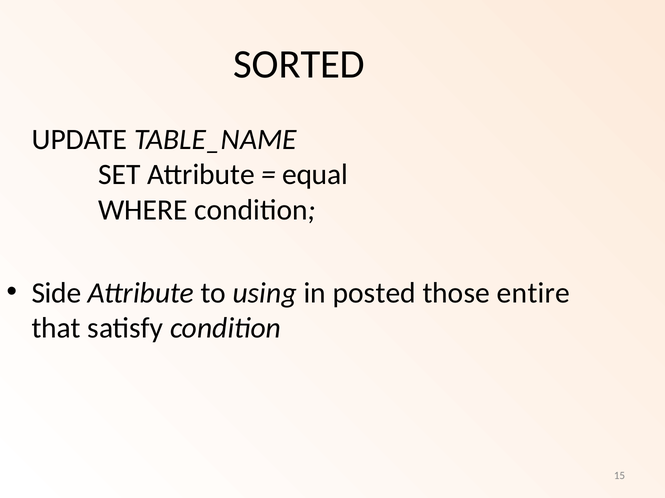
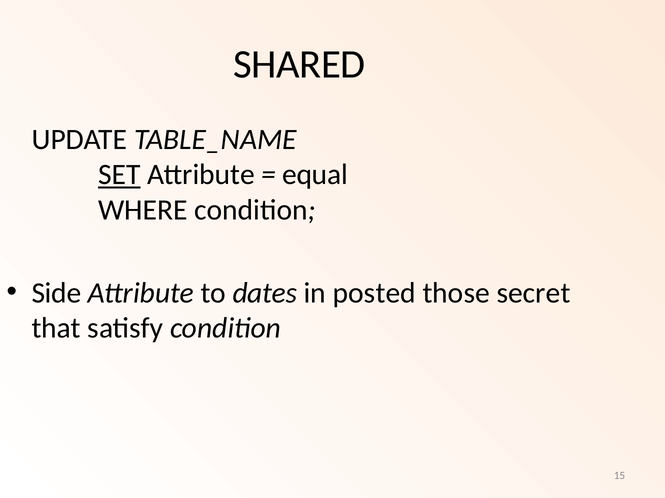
SORTED: SORTED -> SHARED (299, 64)
SET underline: none -> present (119, 175)
using: using -> dates (265, 293)
entire: entire -> secret (534, 293)
